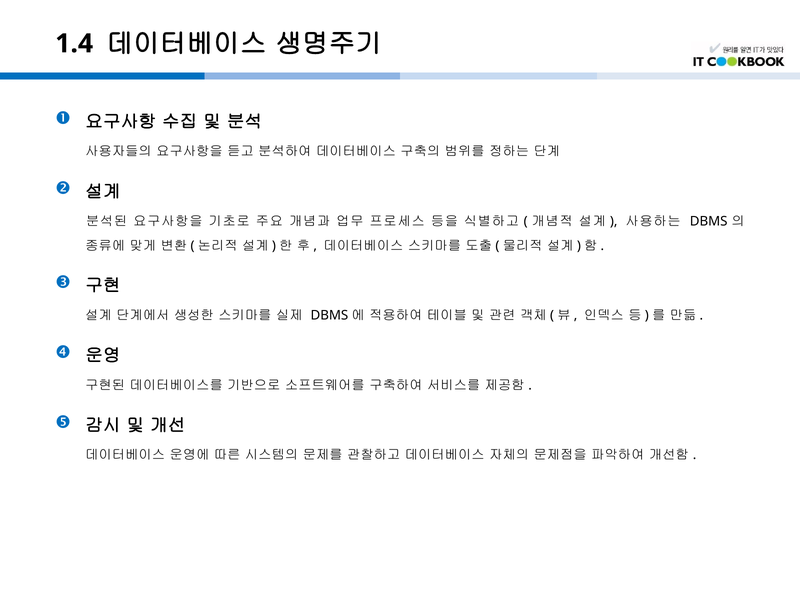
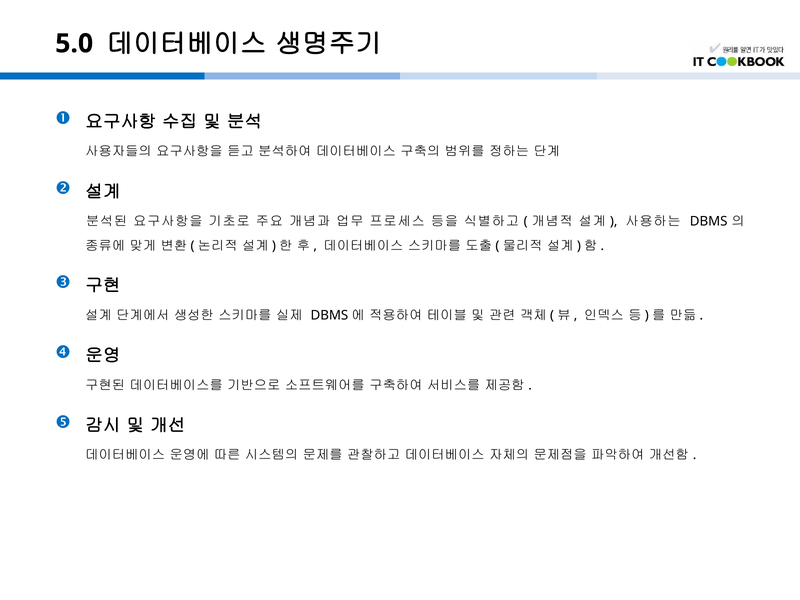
1.4: 1.4 -> 5.0 (74, 44)
